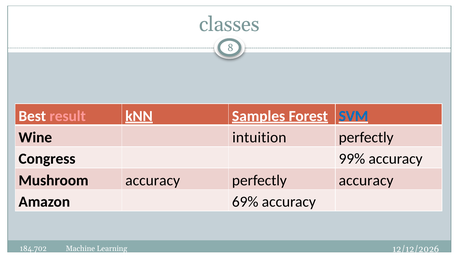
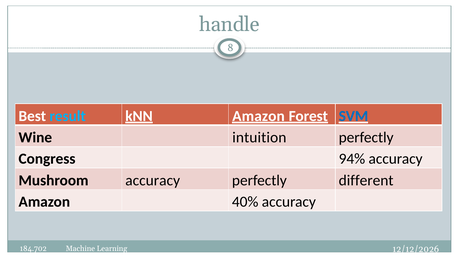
classes: classes -> handle (229, 25)
result colour: pink -> light blue (68, 116)
kNN Samples: Samples -> Amazon (259, 116)
99%: 99% -> 94% (352, 159)
perfectly accuracy: accuracy -> different (366, 180)
69%: 69% -> 40% (245, 202)
